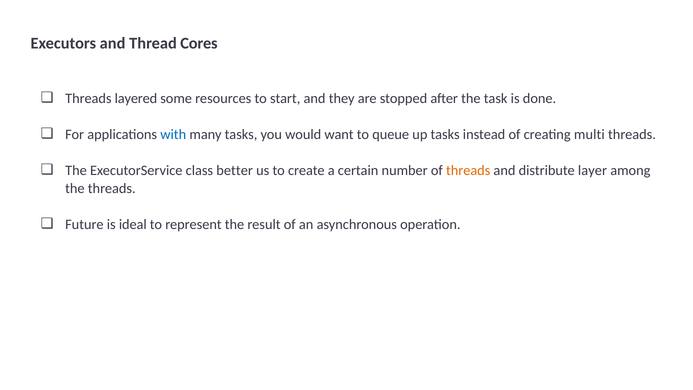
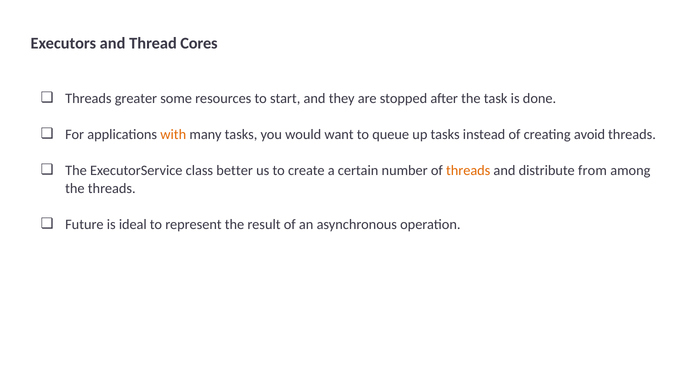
layered: layered -> greater (136, 98)
with colour: blue -> orange (173, 134)
multi: multi -> avoid (589, 134)
layer: layer -> from (592, 170)
